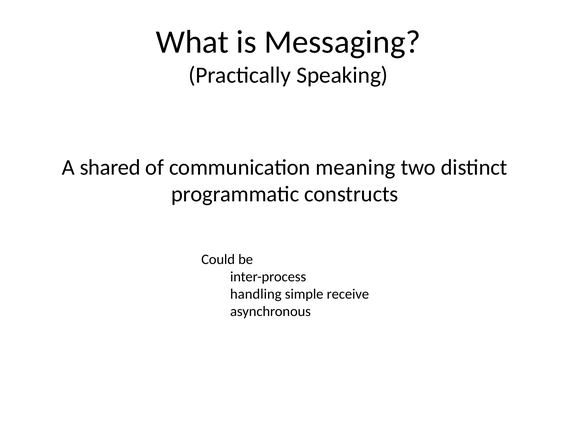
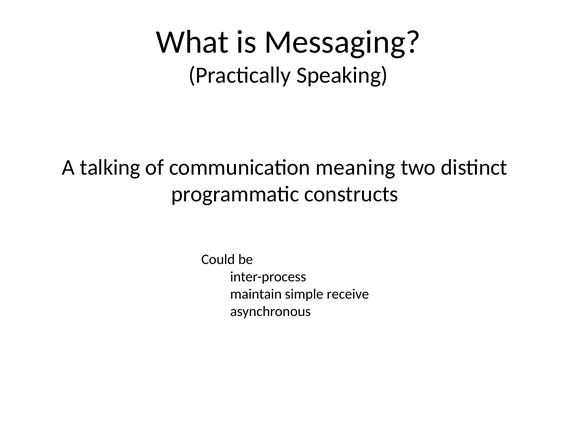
shared: shared -> talking (110, 168)
handling: handling -> maintain (256, 295)
